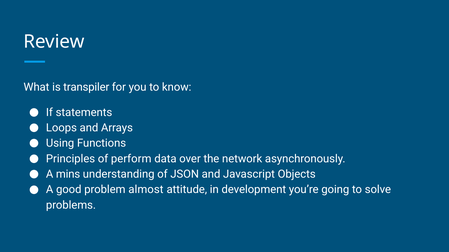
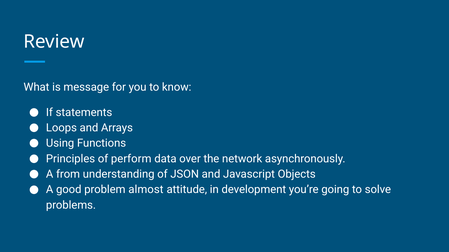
transpiler: transpiler -> message (86, 87)
mins: mins -> from (68, 175)
